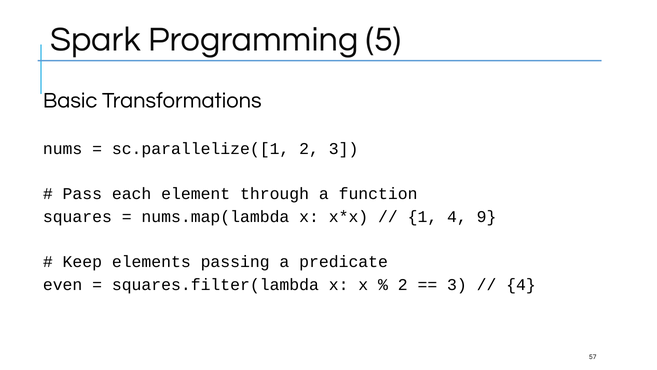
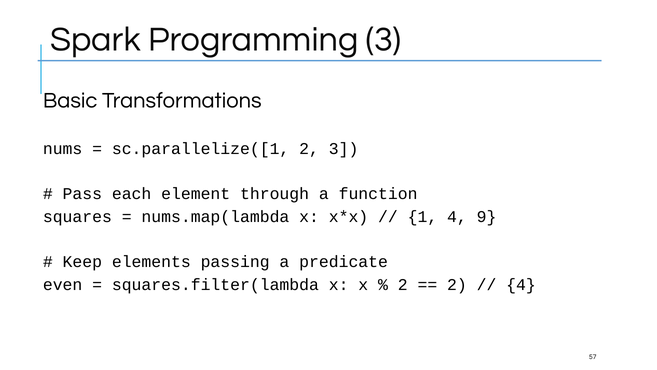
Programming 5: 5 -> 3 (384, 39)
3: 3 -> 2 (457, 284)
